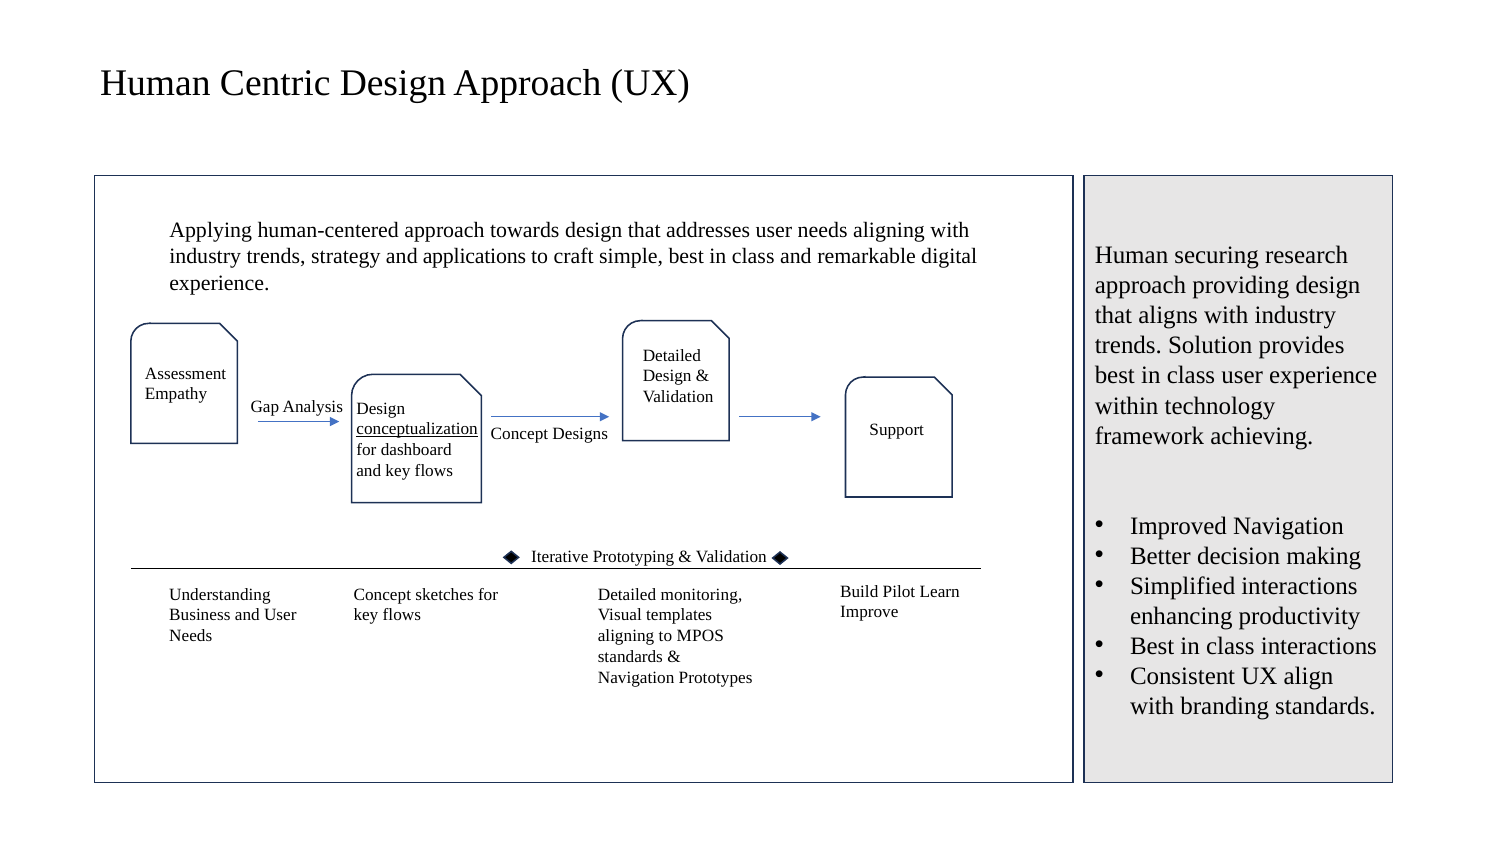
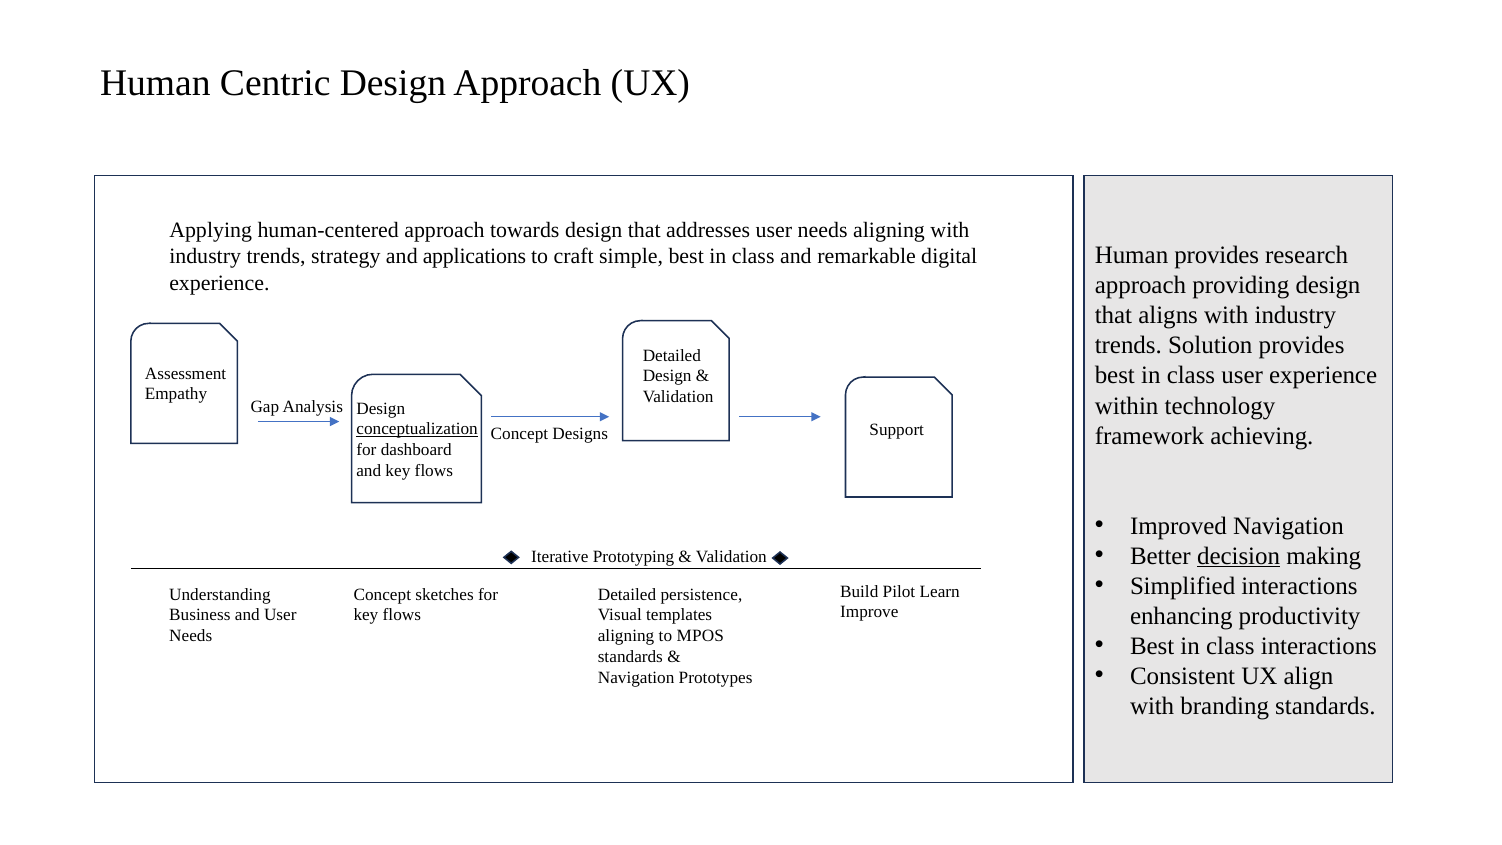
Human securing: securing -> provides (1217, 256)
decision underline: none -> present (1239, 556)
monitoring: monitoring -> persistence (701, 595)
